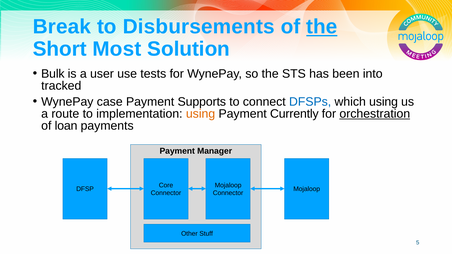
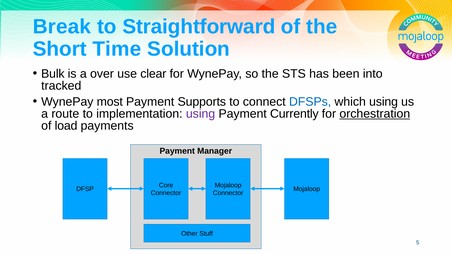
Disbursements: Disbursements -> Straightforward (199, 27)
the underline: present -> none (322, 27)
Most: Most -> Time (117, 49)
user: user -> over (102, 74)
tests: tests -> clear (153, 74)
case: case -> most (110, 102)
using colour: orange -> purple (201, 114)
loan: loan -> load (66, 126)
